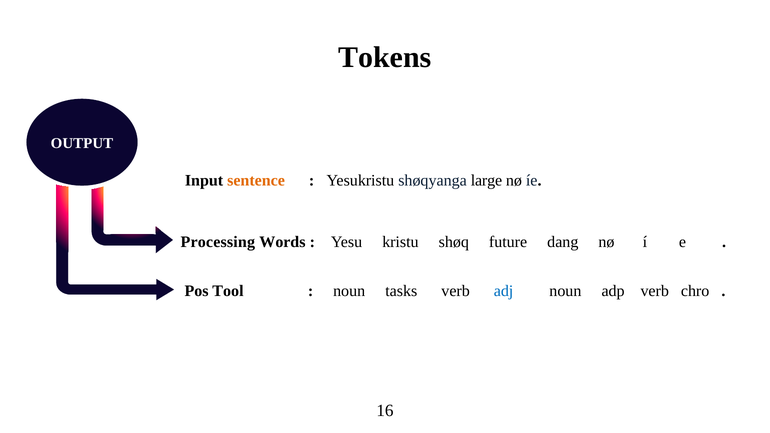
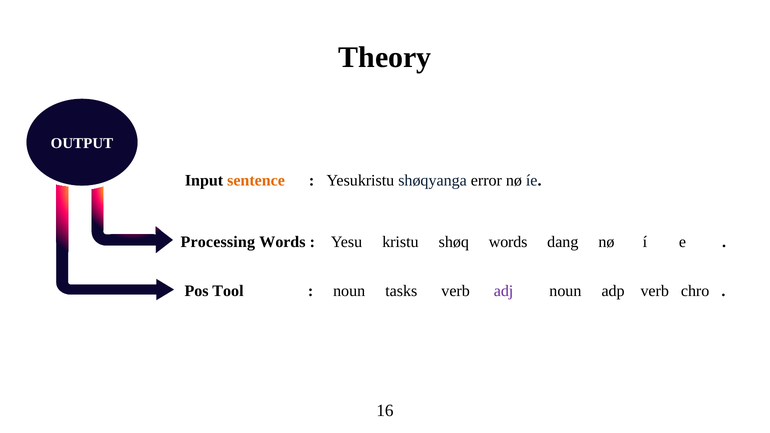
Tokens: Tokens -> Theory (385, 58)
large: large -> error (486, 180)
shøq future: future -> words (508, 242)
adj colour: blue -> purple (504, 291)
